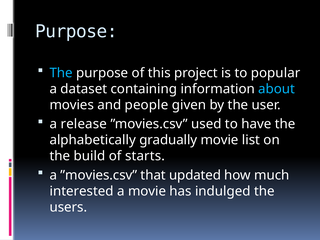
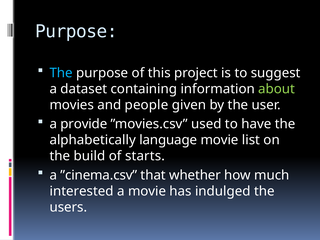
popular: popular -> suggest (276, 73)
about colour: light blue -> light green (277, 89)
release: release -> provide (84, 124)
gradually: gradually -> language (168, 140)
a ”movies.csv: ”movies.csv -> ”cinema.csv (99, 175)
updated: updated -> whether (195, 175)
